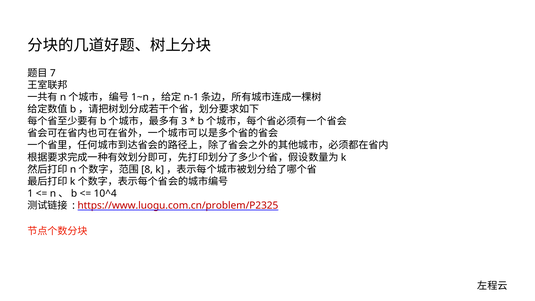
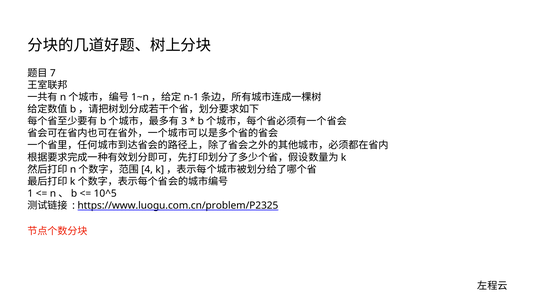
8: 8 -> 4 (147, 169)
10^4: 10^4 -> 10^5 (105, 193)
https://www.luogu.com.cn/problem/P2325 colour: red -> black (178, 205)
